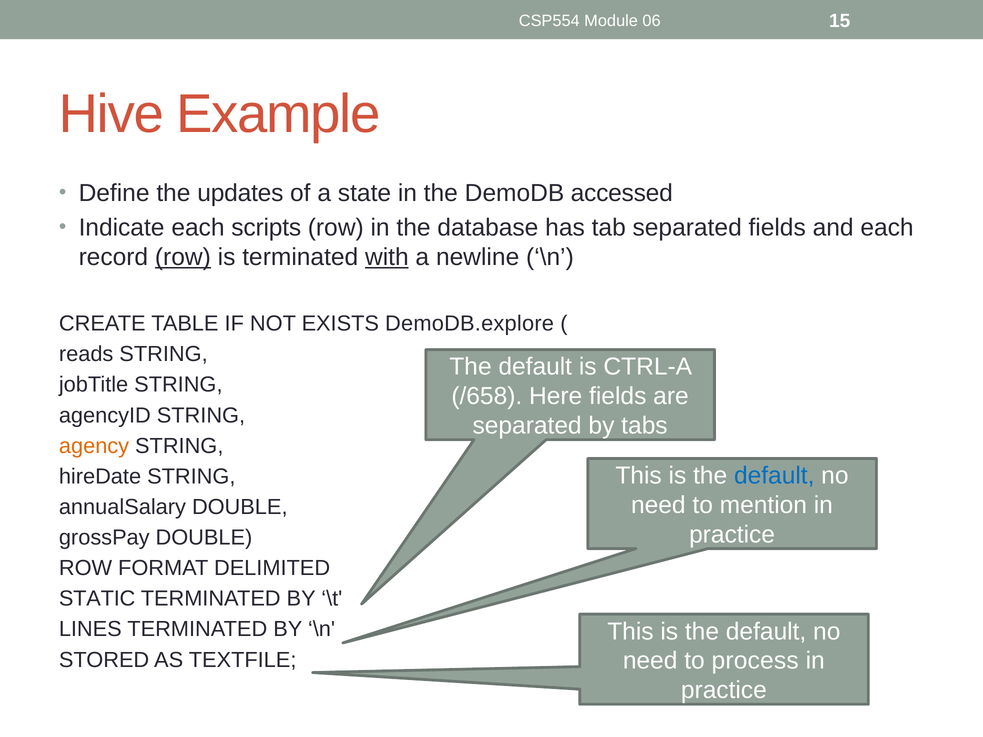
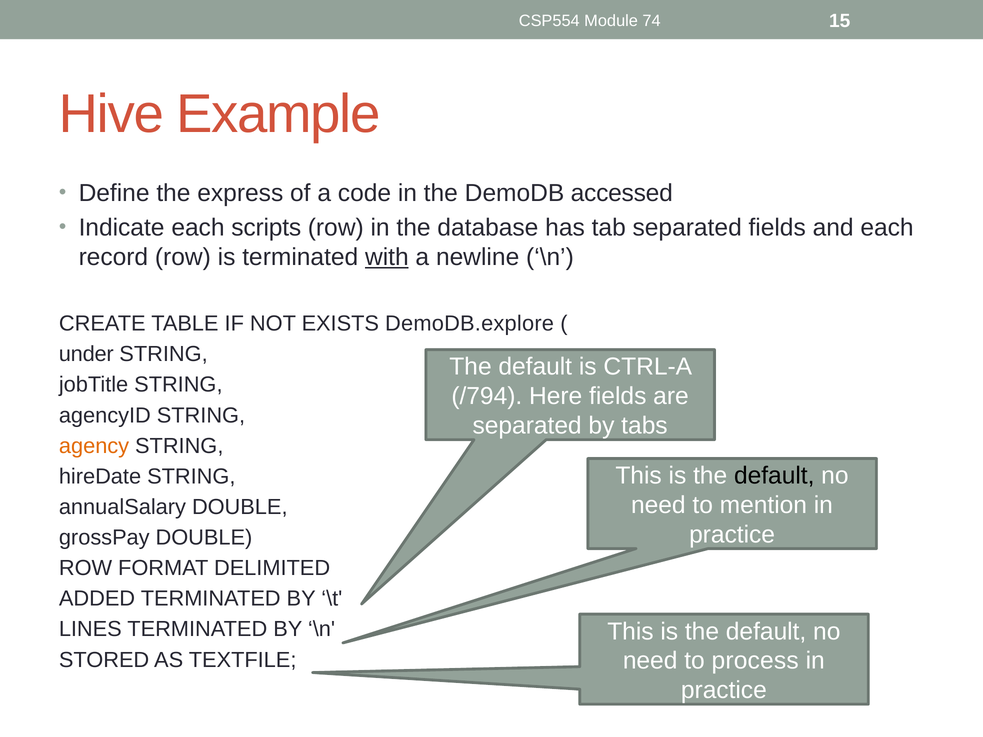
06: 06 -> 74 (652, 21)
updates: updates -> express (240, 193)
state: state -> code (364, 193)
row underline: present -> none (183, 257)
reads: reads -> under (86, 354)
/658: /658 -> /794 (487, 397)
default colour: blue -> black (774, 476)
STATIC: STATIC -> ADDED (97, 599)
